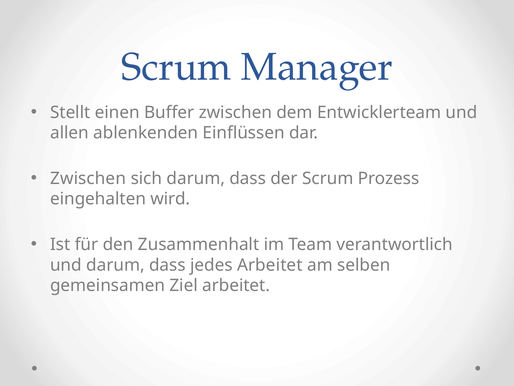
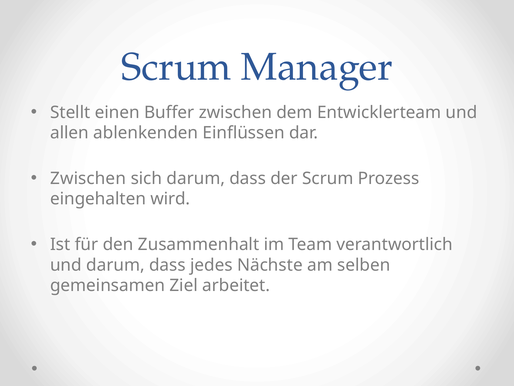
jedes Arbeitet: Arbeitet -> Nächste (270, 265)
